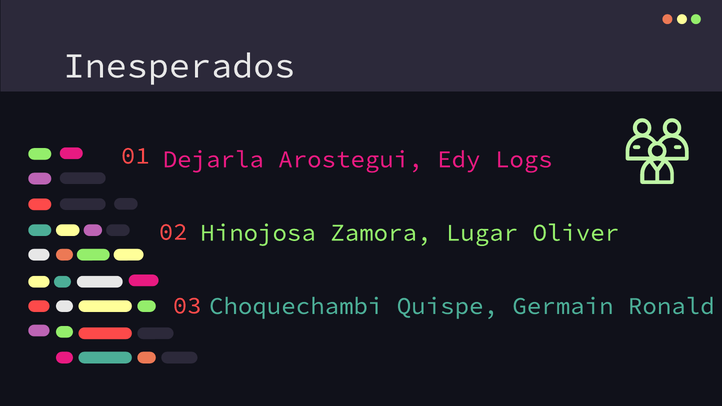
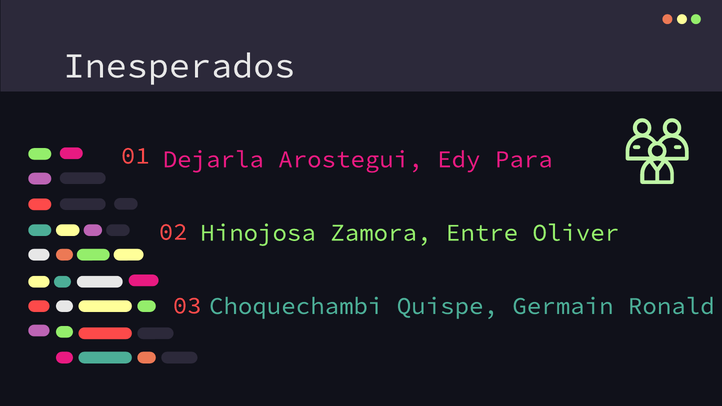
Logs: Logs -> Para (524, 159)
Lugar: Lugar -> Entre (482, 233)
